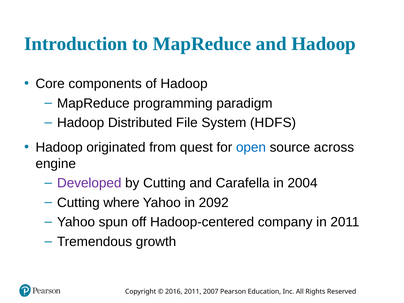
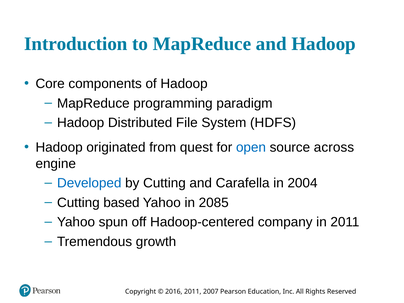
Developed colour: purple -> blue (89, 183)
where: where -> based (121, 203)
2092: 2092 -> 2085 (214, 203)
